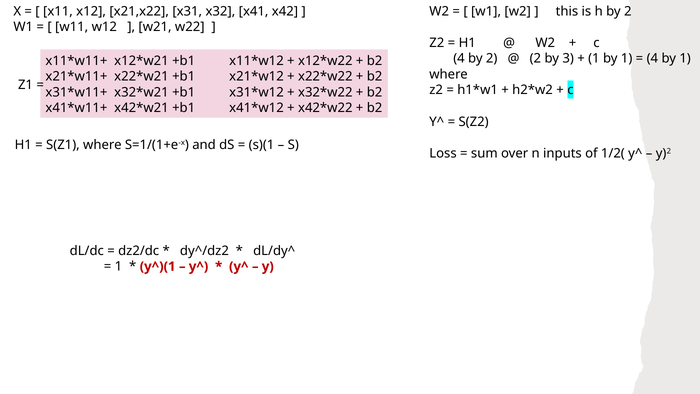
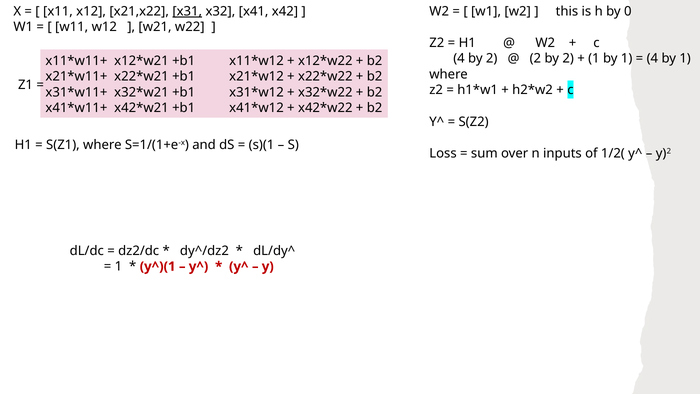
x31 underline: none -> present (187, 11)
h by 2: 2 -> 0 (628, 11)
2 by 3: 3 -> 2 (568, 59)
